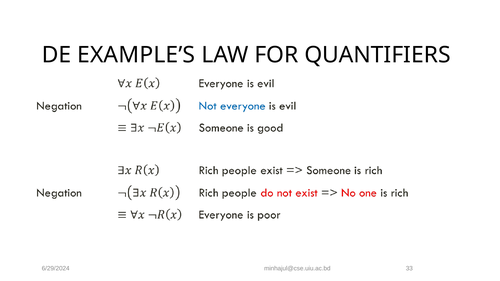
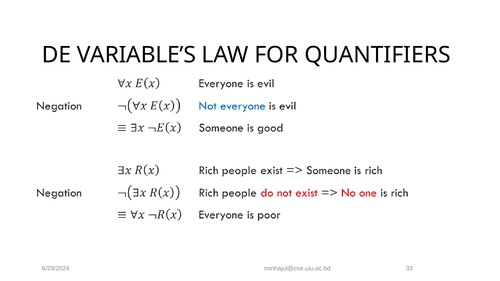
EXAMPLE’S: EXAMPLE’S -> VARIABLE’S (136, 55)
